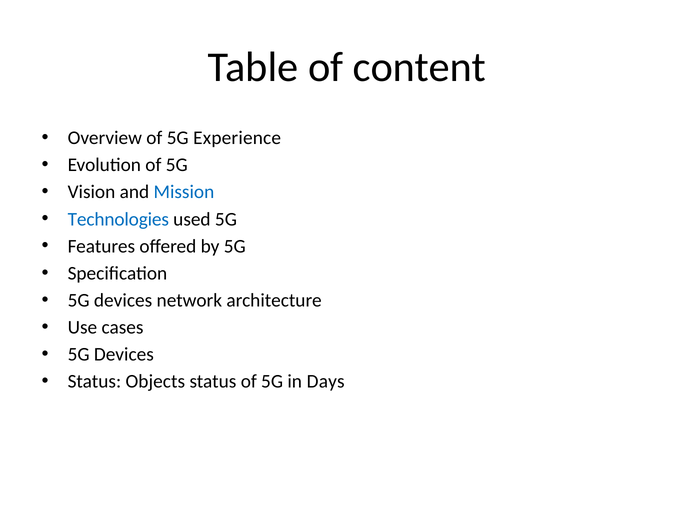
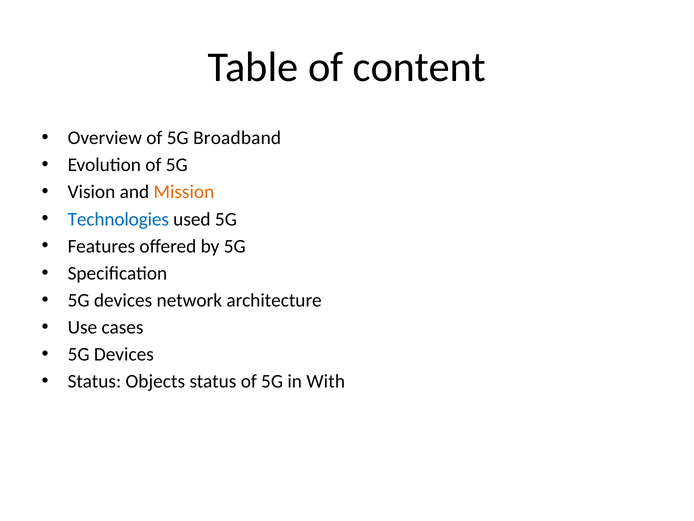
Experience: Experience -> Broadband (237, 138)
Mission colour: blue -> orange (184, 192)
Days: Days -> With (326, 381)
